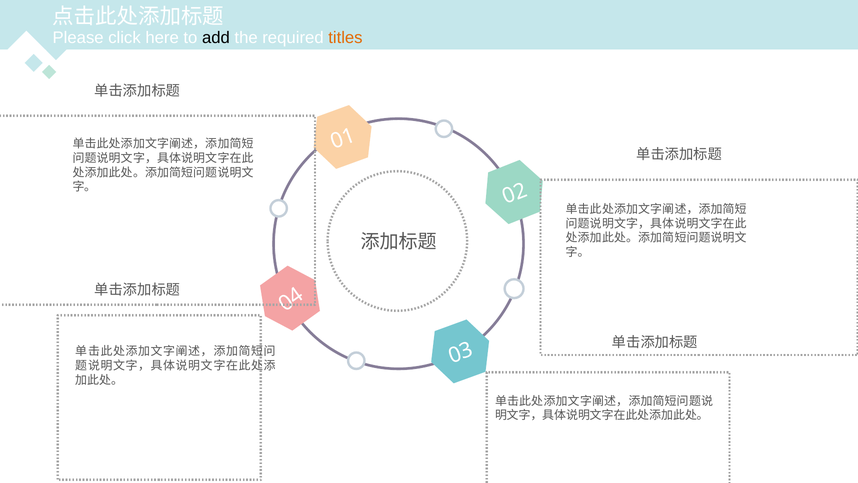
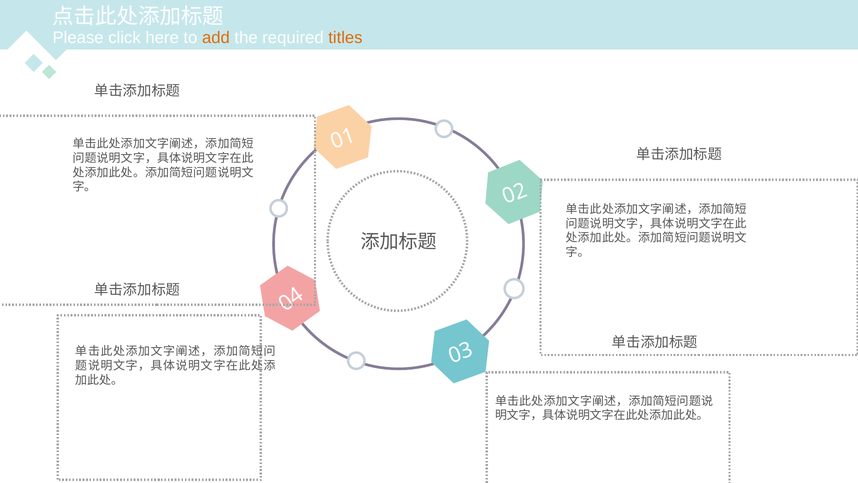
add colour: black -> orange (216, 38)
